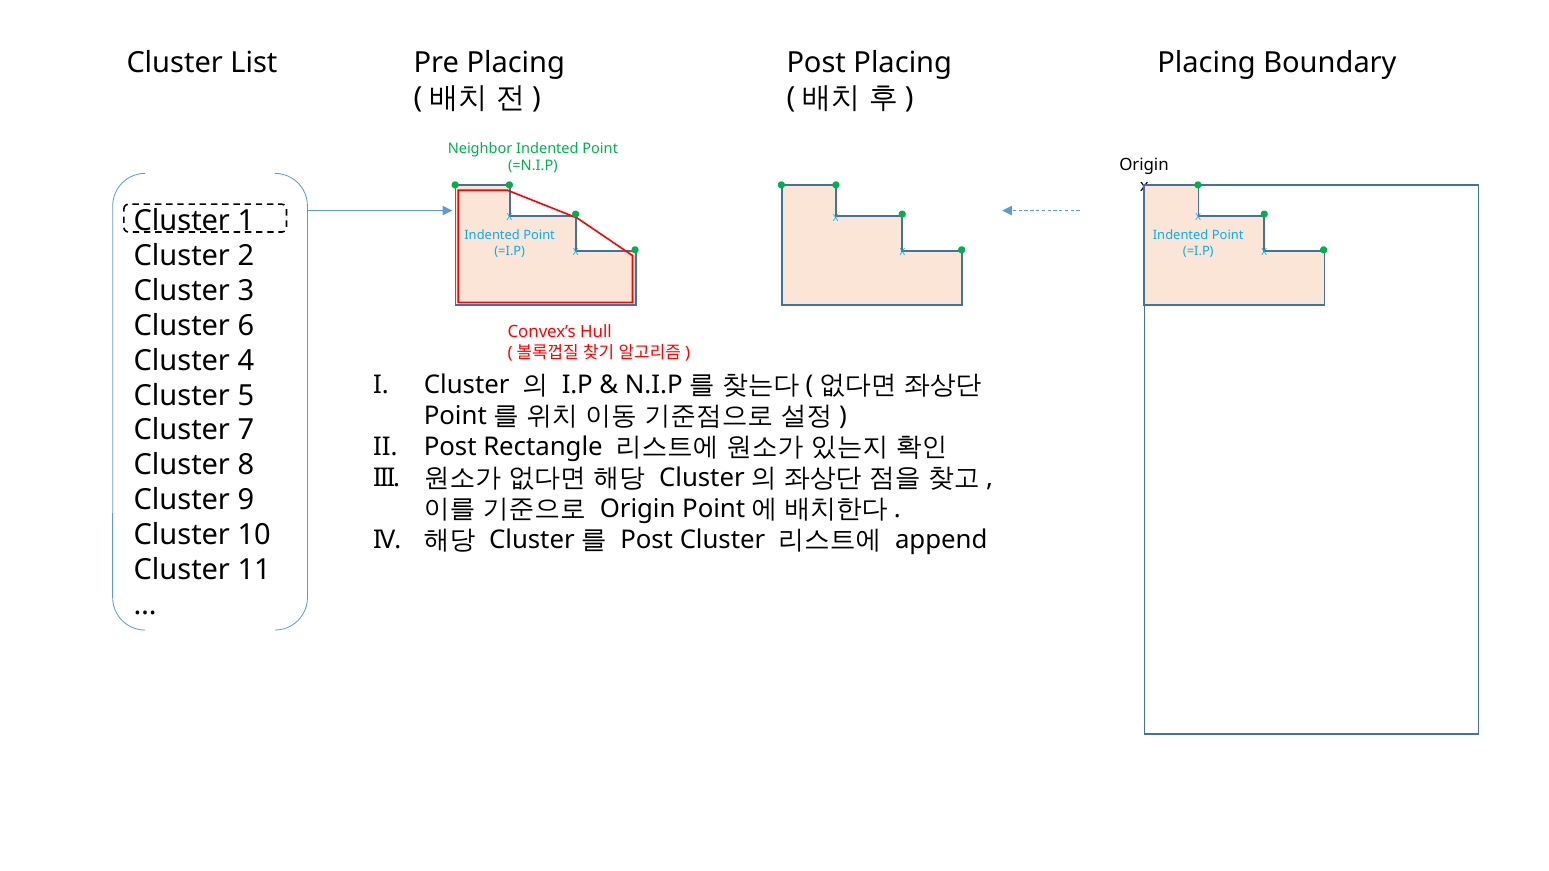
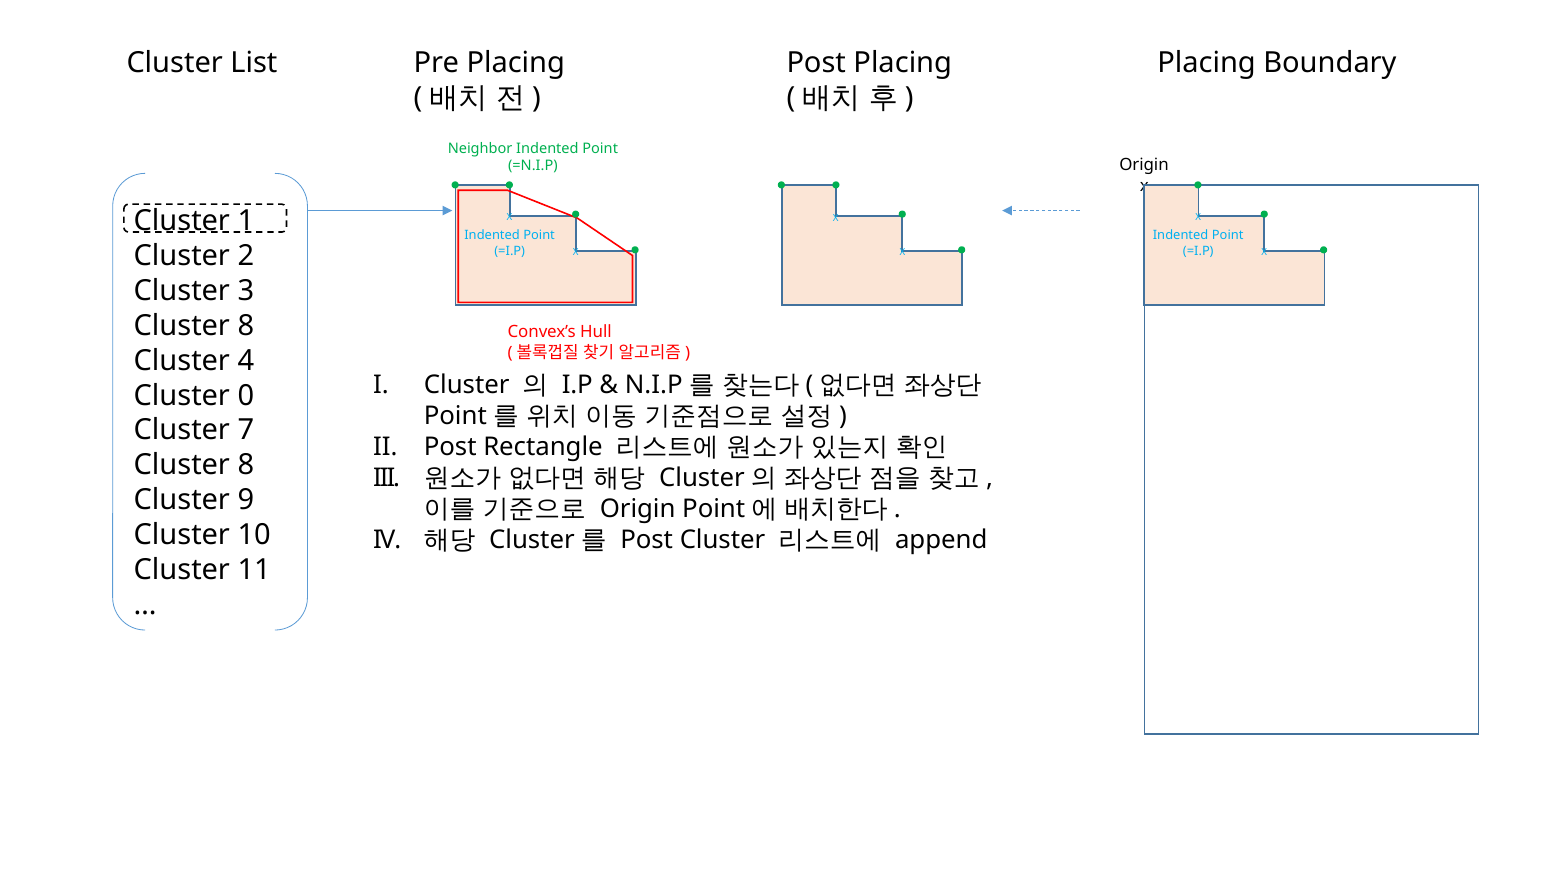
6: 6 -> 8 (246, 326)
5: 5 -> 0 (246, 396)
